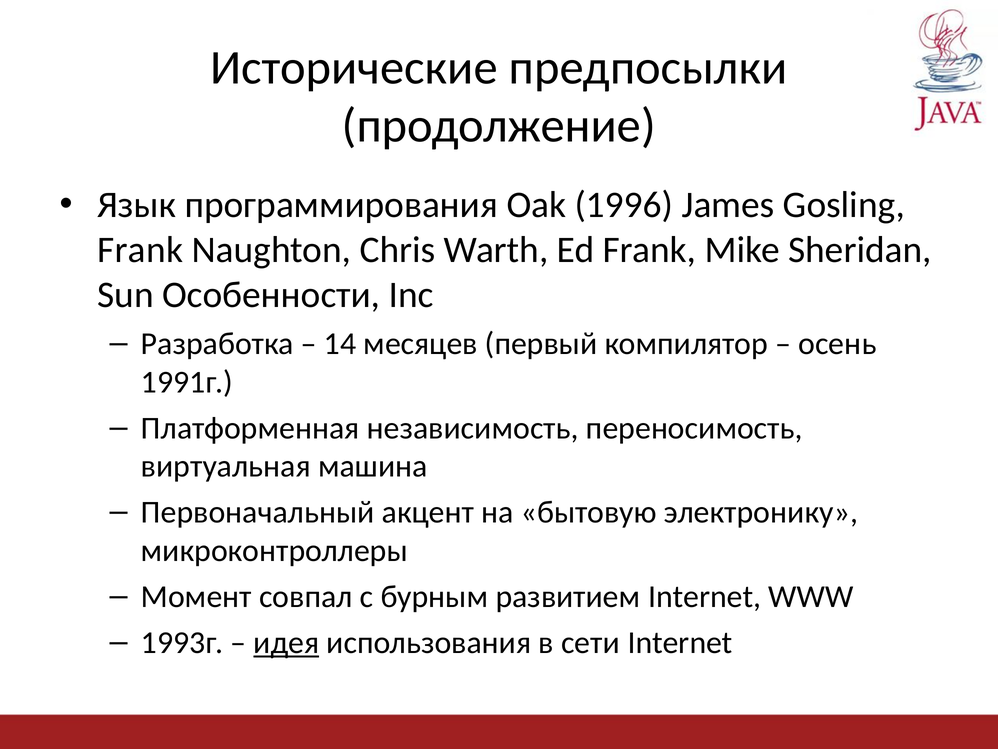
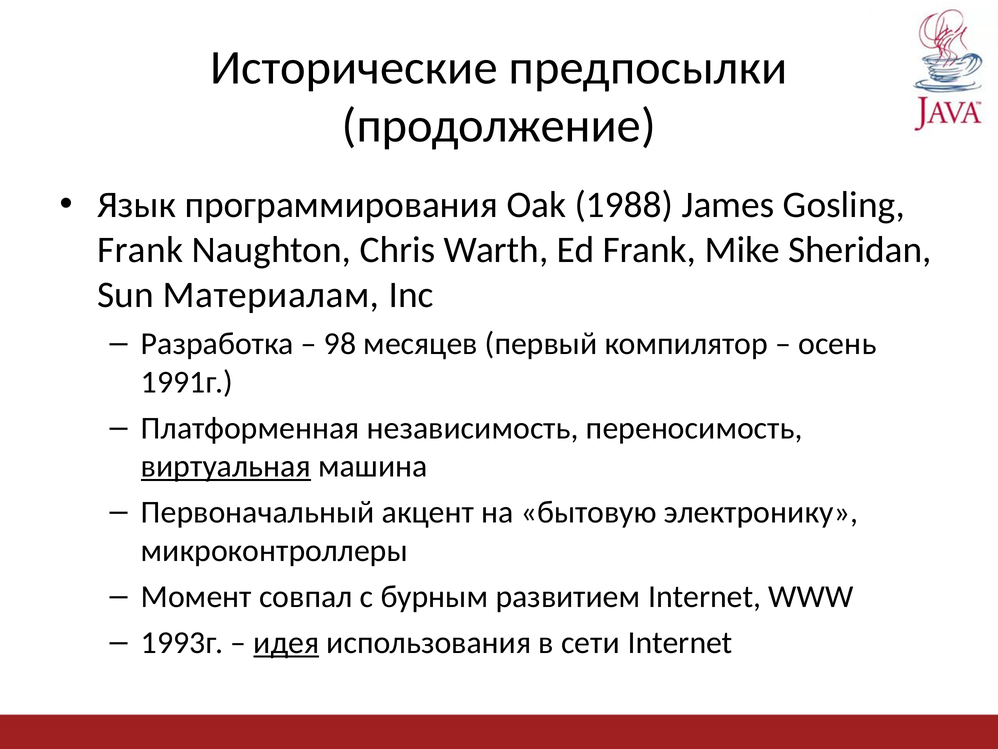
1996: 1996 -> 1988 (624, 205)
Особенности: Особенности -> Материалам (271, 295)
14: 14 -> 98 (340, 344)
виртуальная underline: none -> present (226, 466)
